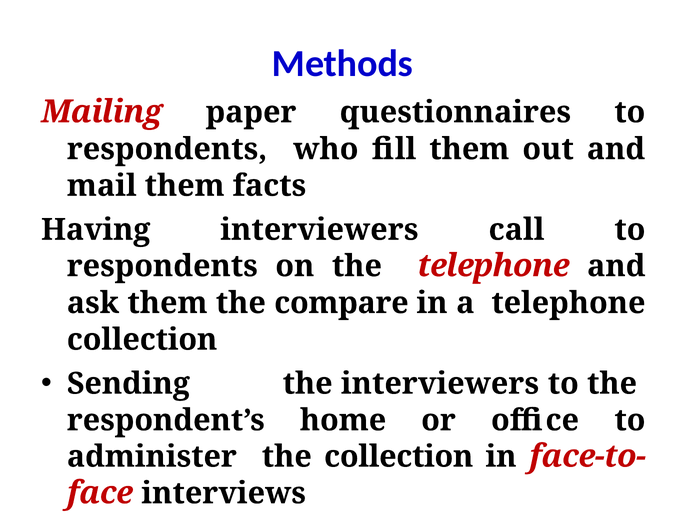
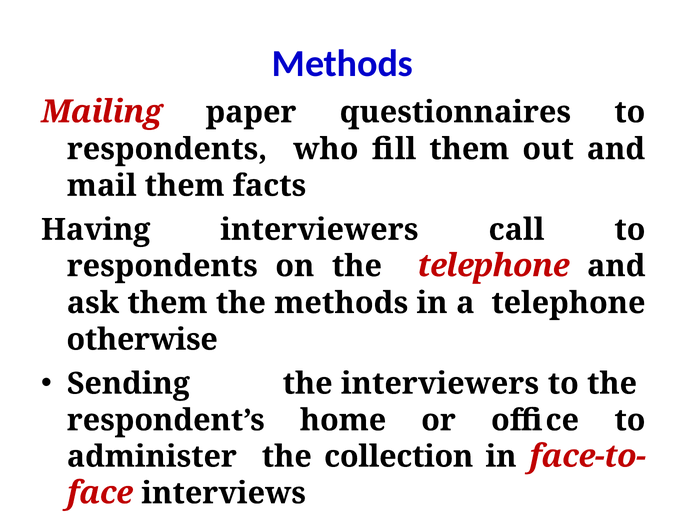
the compare: compare -> methods (341, 303)
collection: collection -> otherwise (142, 339)
